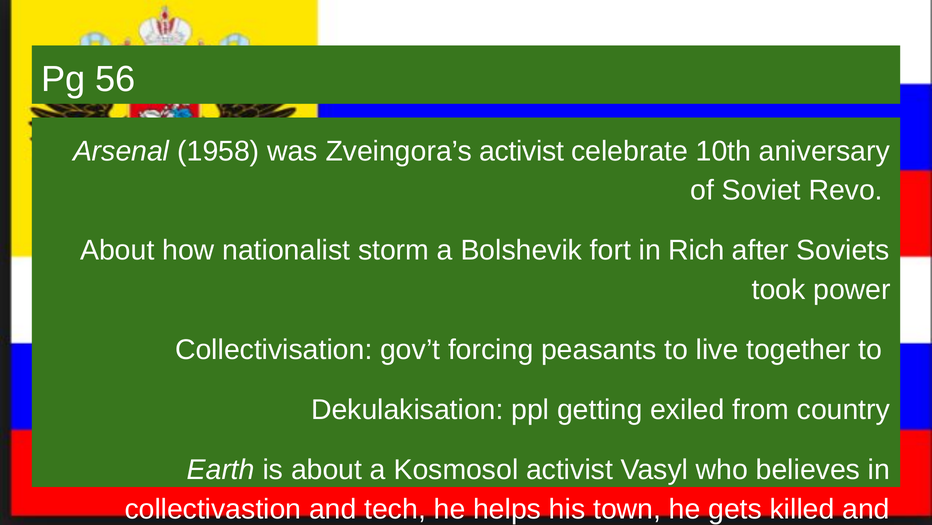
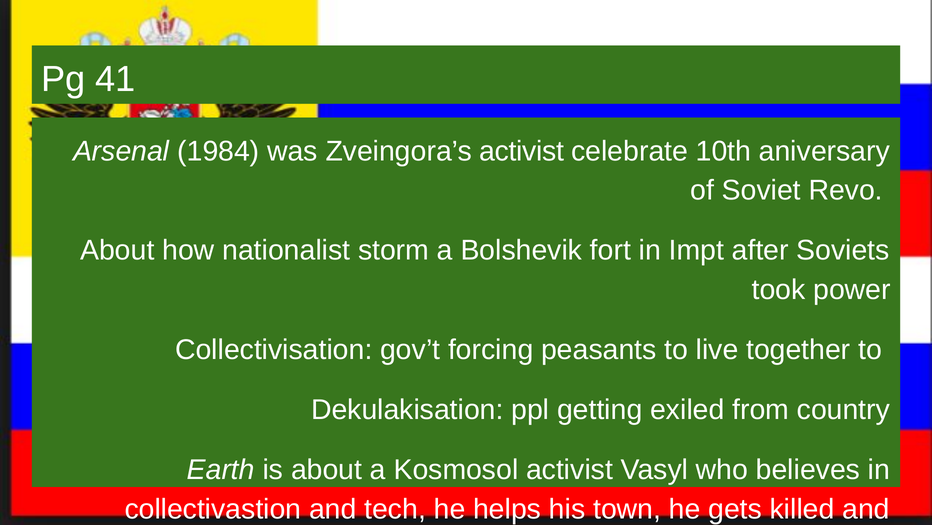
56: 56 -> 41 (115, 79)
1958: 1958 -> 1984 (218, 151)
Rich: Rich -> Impt (696, 250)
